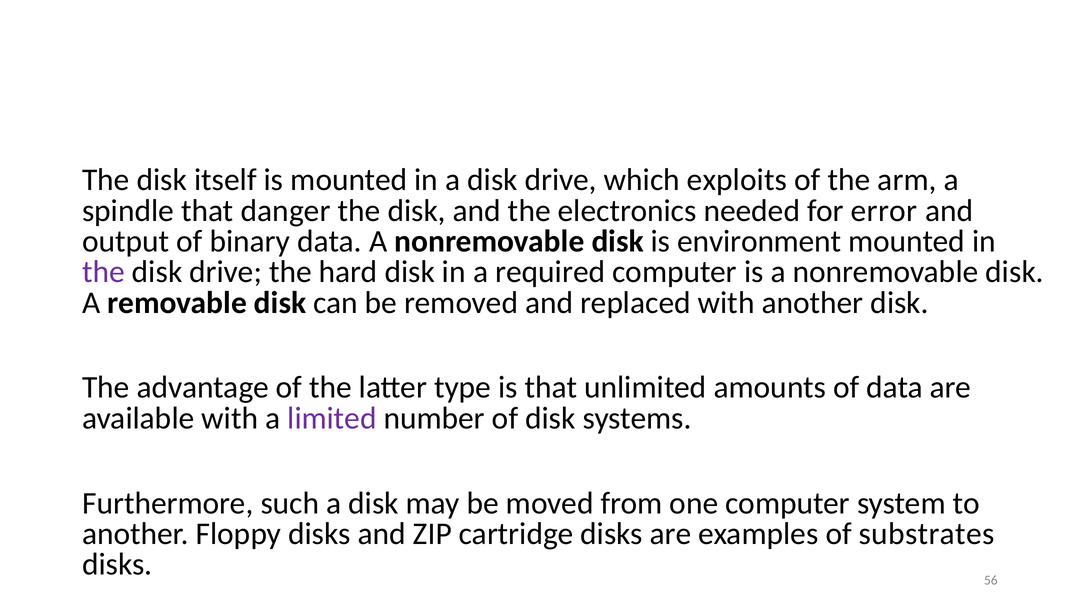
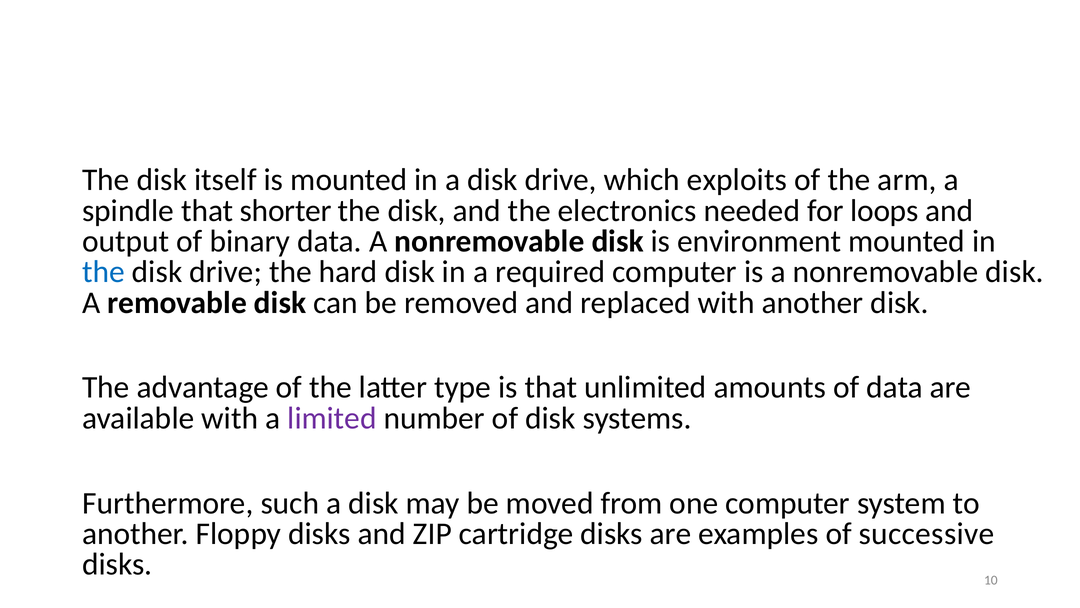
danger: danger -> shorter (286, 210)
error: error -> loops (884, 210)
the colour: purple -> blue (104, 272)
substrates: substrates -> successive (927, 533)
56: 56 -> 10 (991, 580)
